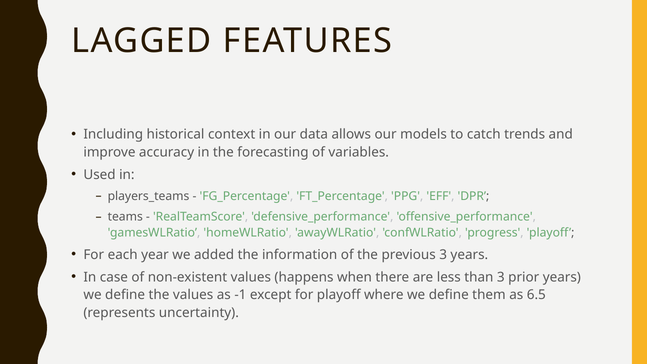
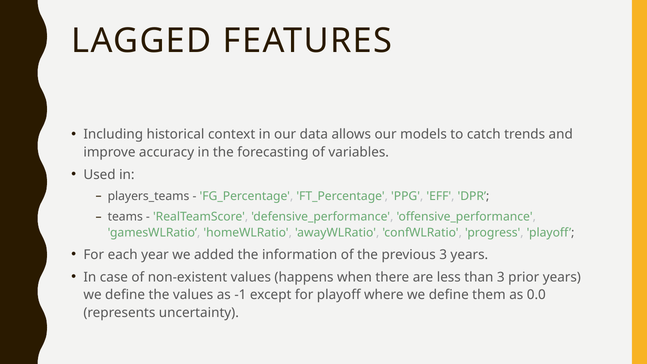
6.5: 6.5 -> 0.0 (536, 295)
